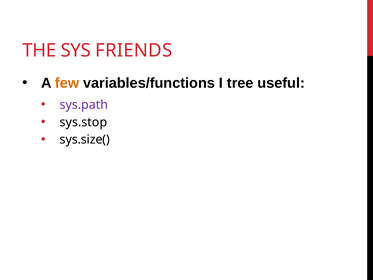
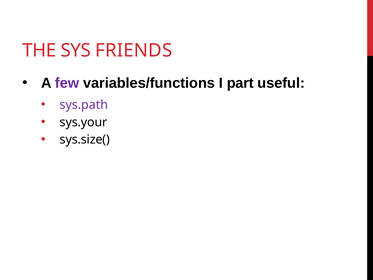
few colour: orange -> purple (67, 83)
tree: tree -> part (240, 83)
sys.stop: sys.stop -> sys.your (83, 122)
